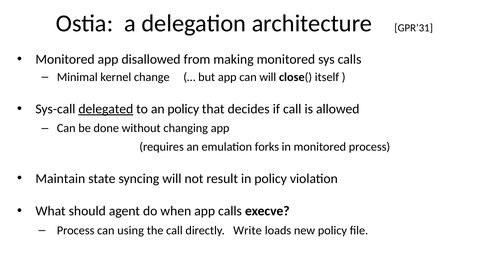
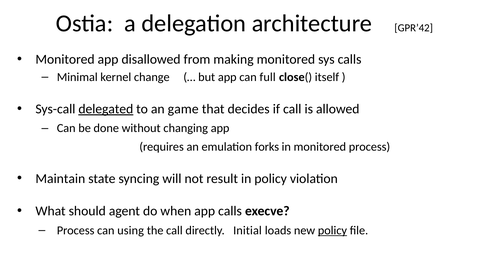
GPR’31: GPR’31 -> GPR’42 (414, 28)
can will: will -> full (268, 77)
an policy: policy -> game (183, 109)
Write: Write -> Initial (247, 230)
policy underline: none -> present (332, 230)
